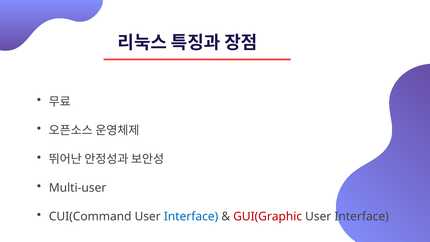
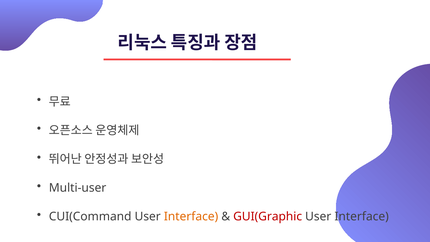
Interface colour: blue -> orange (191, 217)
